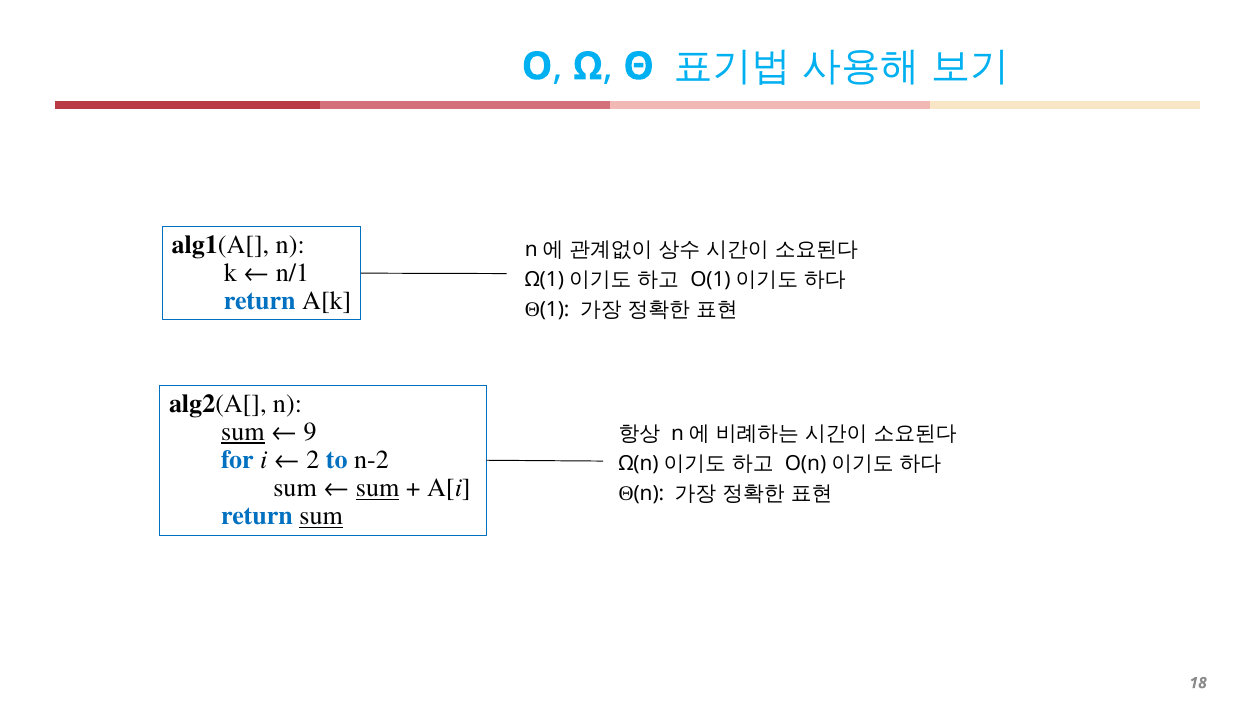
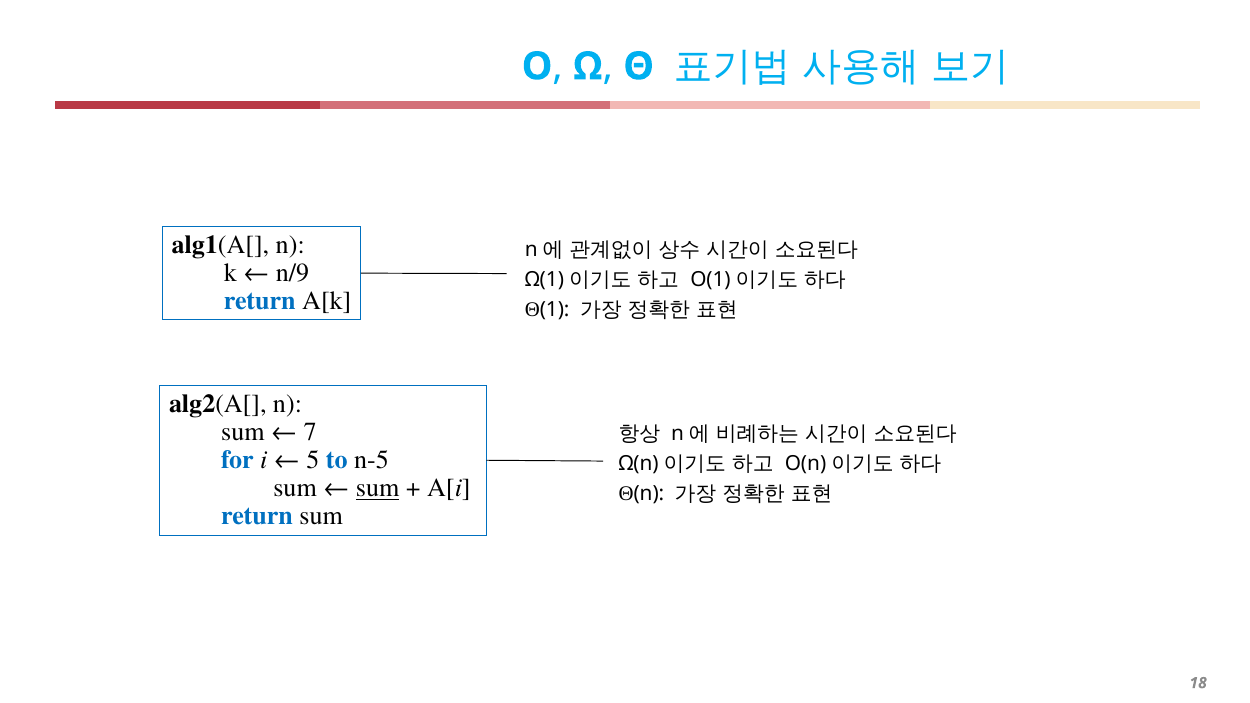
n/1: n/1 -> n/9 (293, 273)
sum underline: present -> none (243, 432)
9: 9 -> 7 (310, 432)
2: 2 -> 5 (313, 460)
n-2: n-2 -> n-5 (371, 460)
sum underline: present -> none (321, 516)
